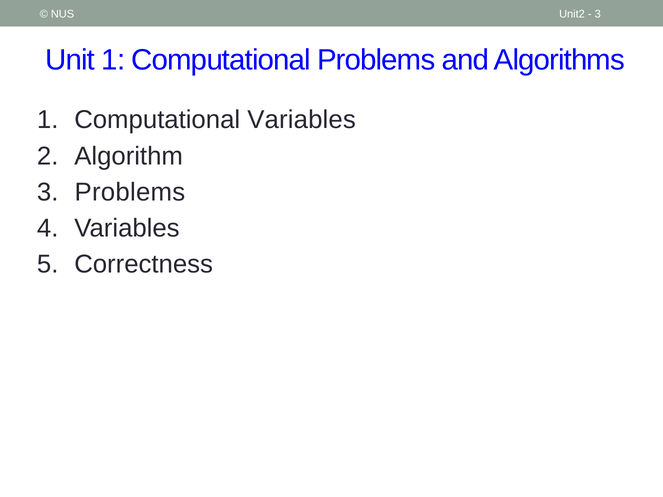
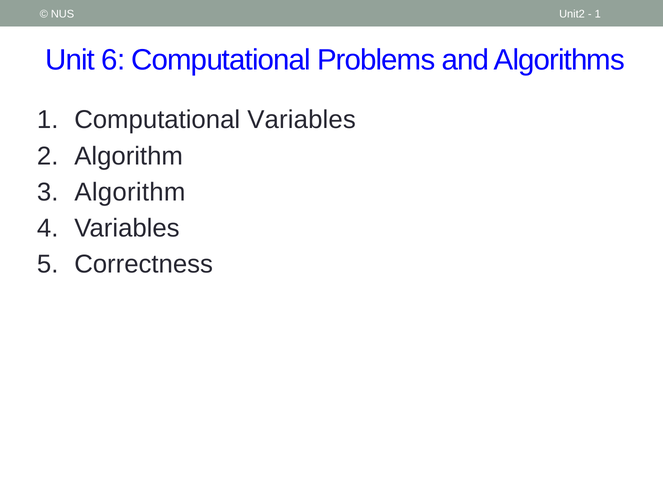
3: 3 -> 1 (598, 14)
Unit 1: 1 -> 6 (113, 60)
Problems: Problems -> Algorithm (130, 192)
